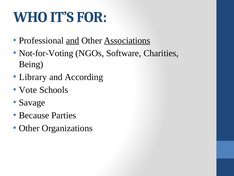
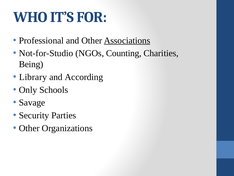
and underline: present -> none (73, 40)
Not-for-Voting: Not-for-Voting -> Not-for-Studio (46, 53)
Software: Software -> Counting (124, 53)
Vote: Vote -> Only (28, 90)
Because: Because -> Security (34, 115)
